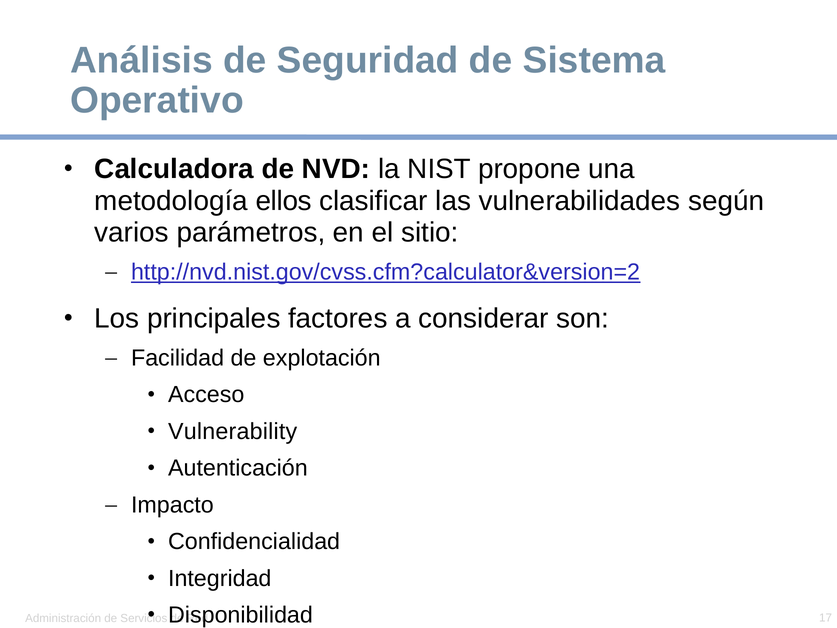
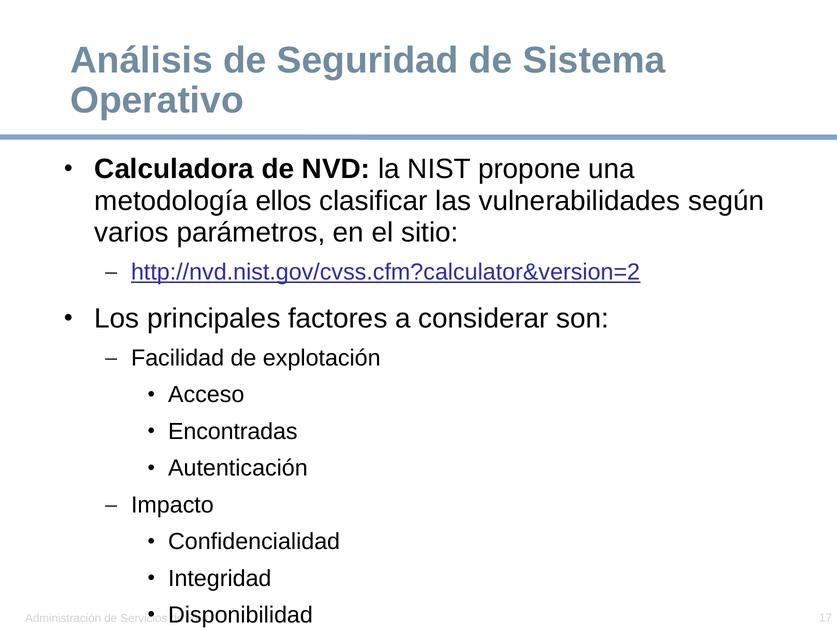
Vulnerability: Vulnerability -> Encontradas (233, 431)
